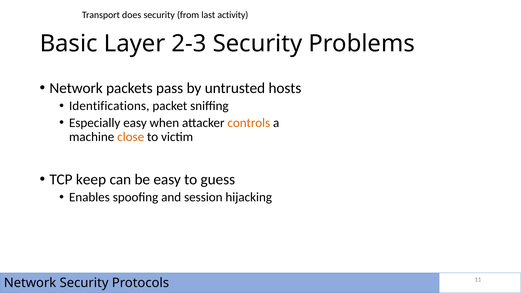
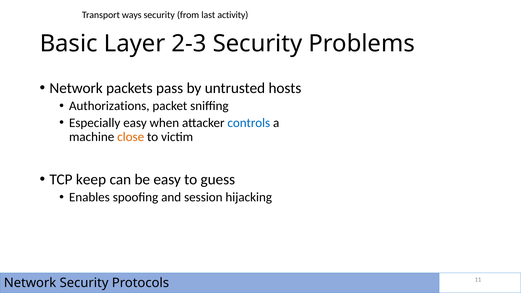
does: does -> ways (132, 15)
Identifications: Identifications -> Authorizations (109, 106)
controls colour: orange -> blue (249, 123)
